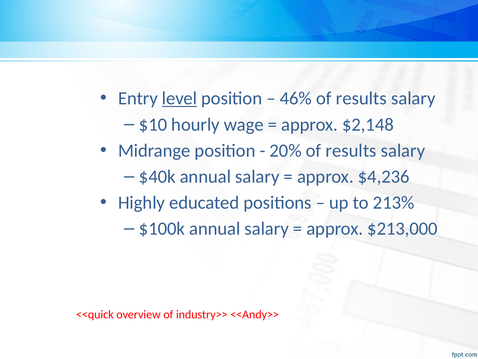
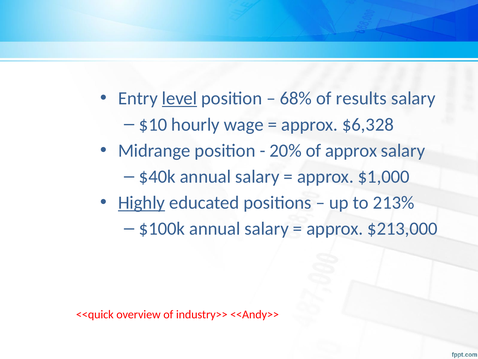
46%: 46% -> 68% (296, 98)
$2,148: $2,148 -> $6,328 (368, 124)
20% of results: results -> approx (351, 150)
$4,236: $4,236 -> $1,000 (384, 176)
Highly underline: none -> present (142, 202)
